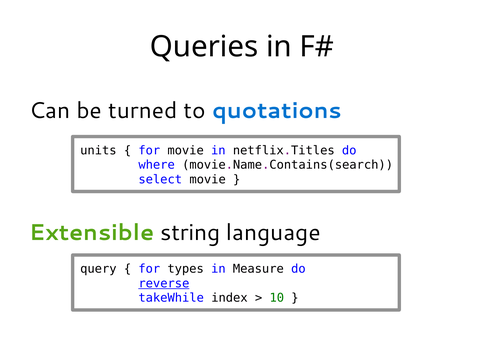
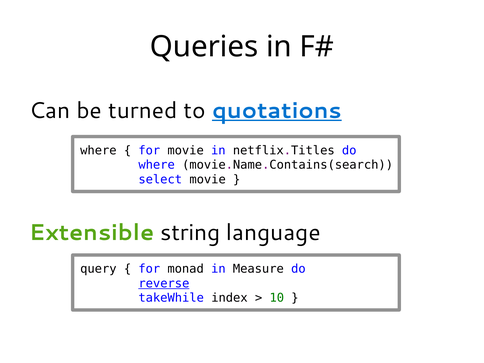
quotations underline: none -> present (277, 110)
units: units -> where (98, 150)
types: types -> monad (186, 269)
